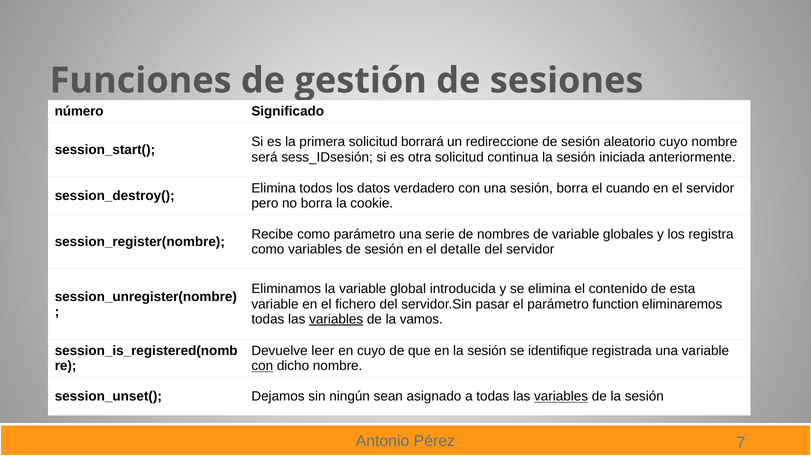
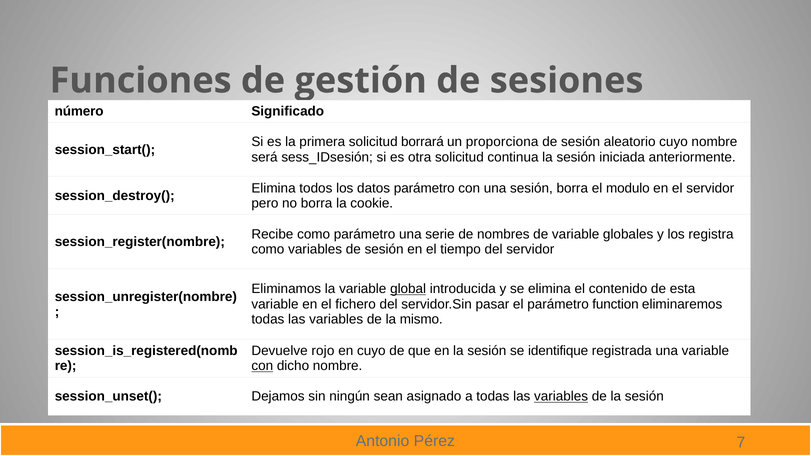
redireccione: redireccione -> proporciona (502, 142)
datos verdadero: verdadero -> parámetro (424, 188)
cuando: cuando -> modulo (628, 188)
detalle: detalle -> tiempo (461, 250)
global underline: none -> present (408, 289)
variables underline: present -> none (336, 319)
vamos: vamos -> mismo (421, 319)
leer: leer -> rojo (323, 351)
